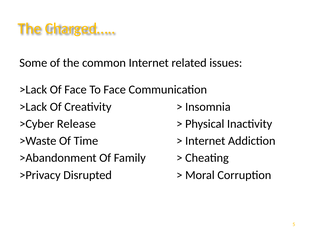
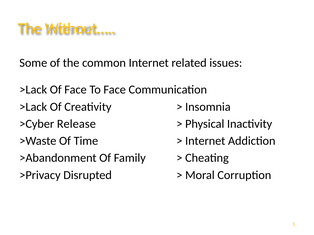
Charged…: Charged… -> Without… (80, 28)
